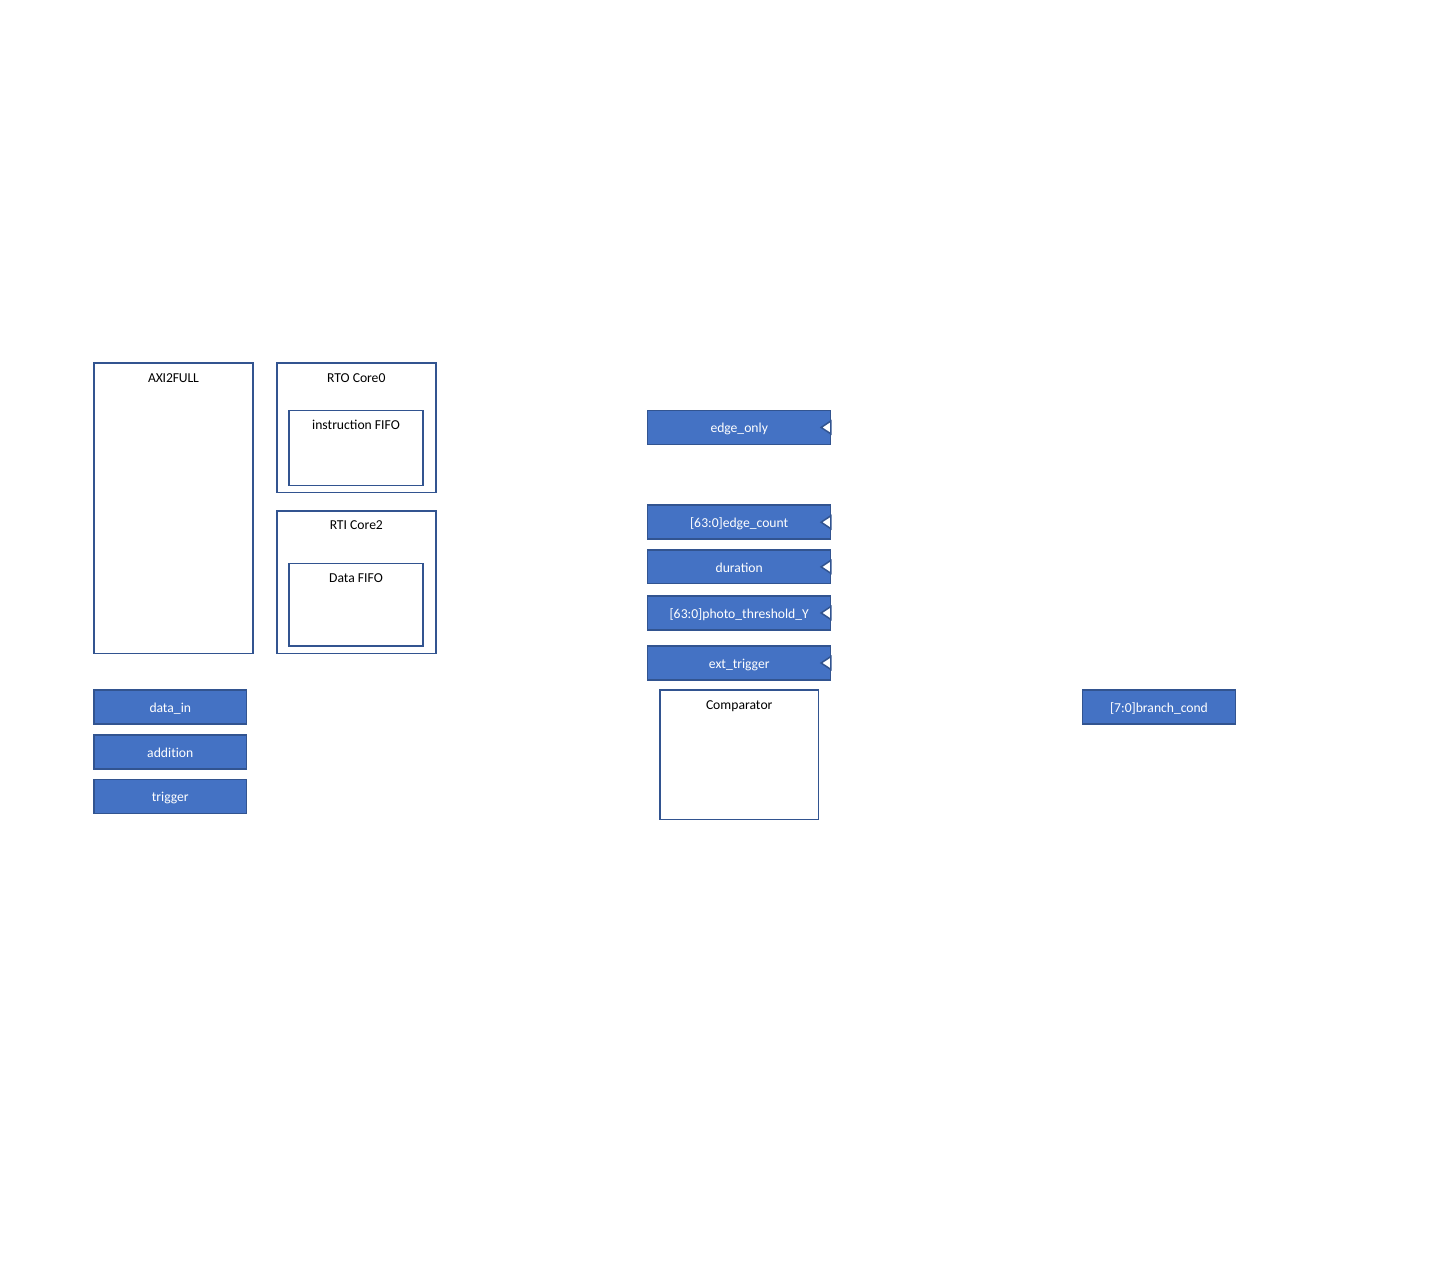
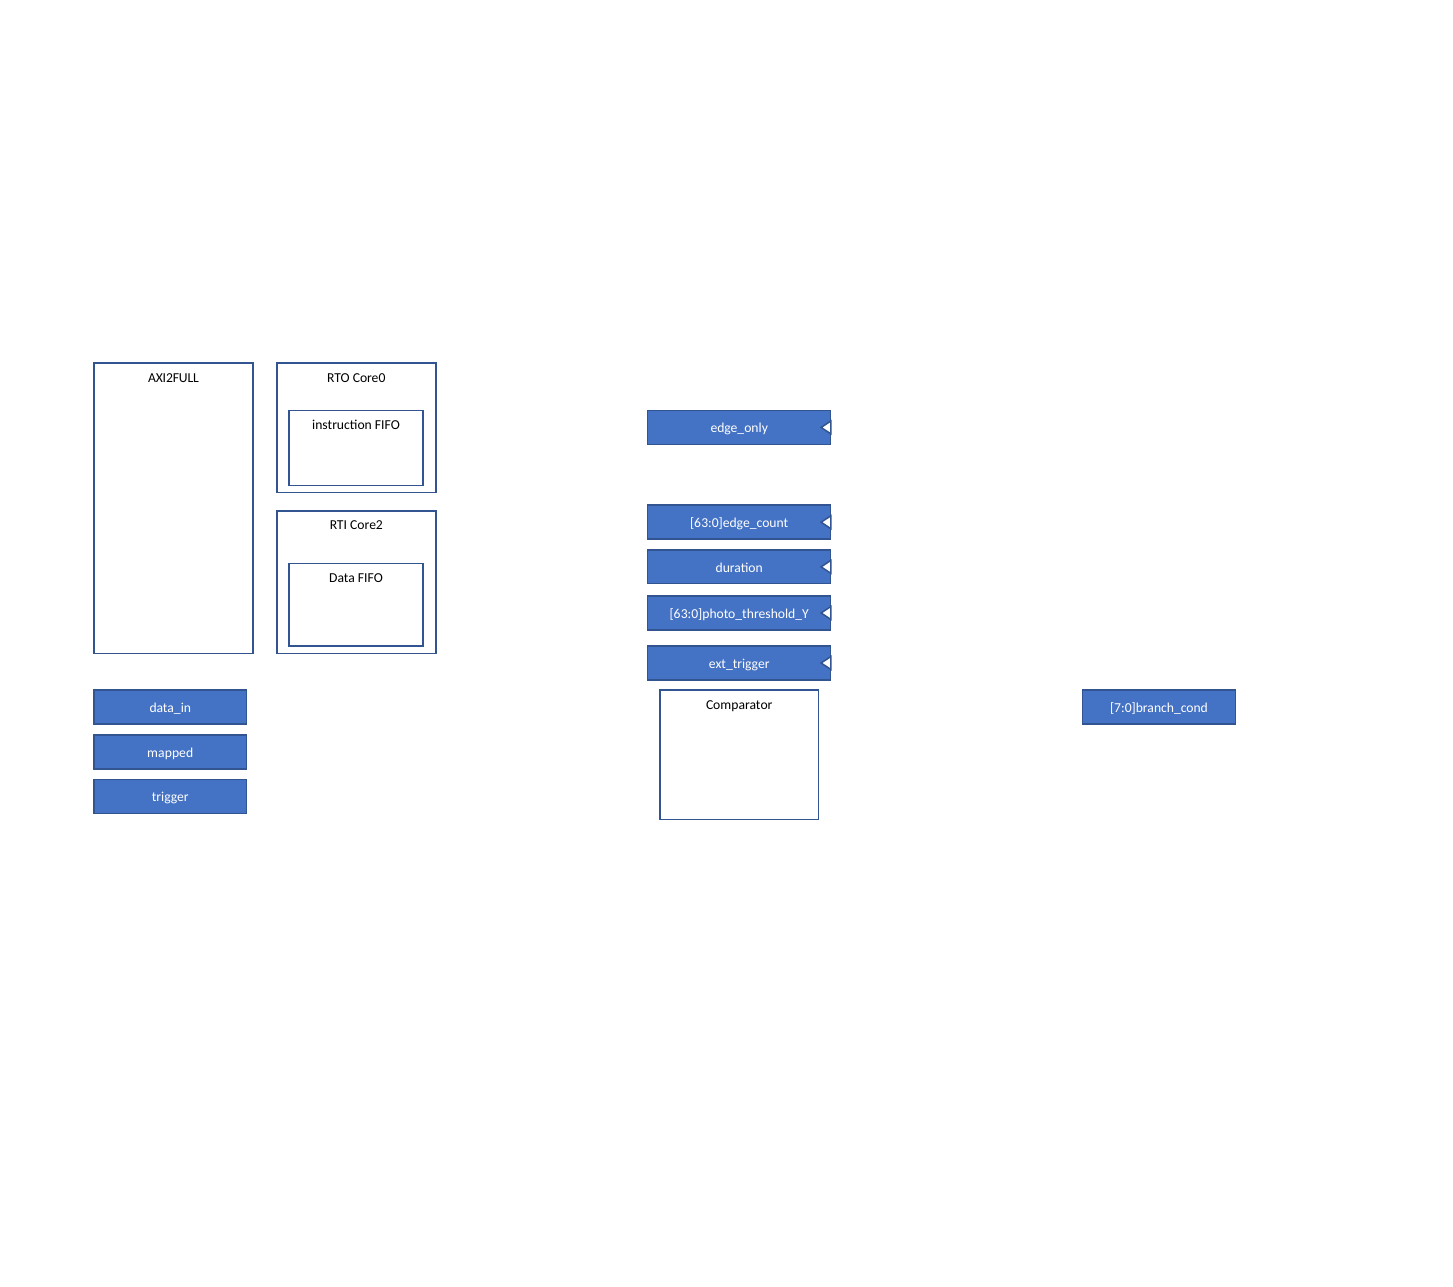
addition: addition -> mapped (170, 753)
